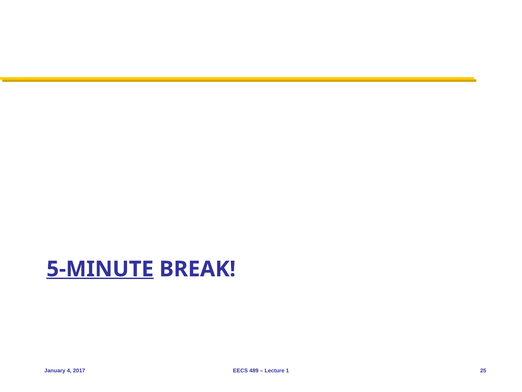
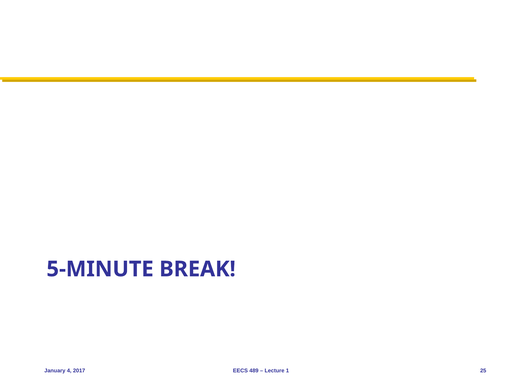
5-MINUTE underline: present -> none (100, 269)
